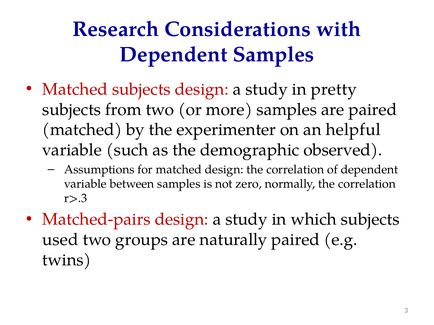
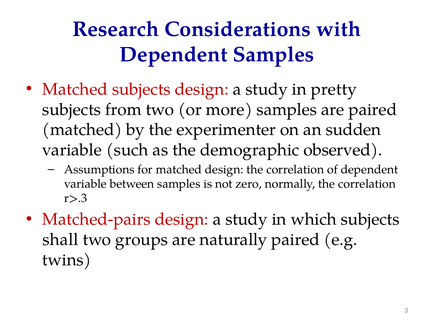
helpful: helpful -> sudden (353, 130)
used: used -> shall (60, 240)
